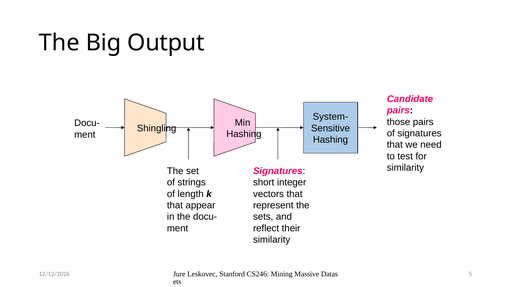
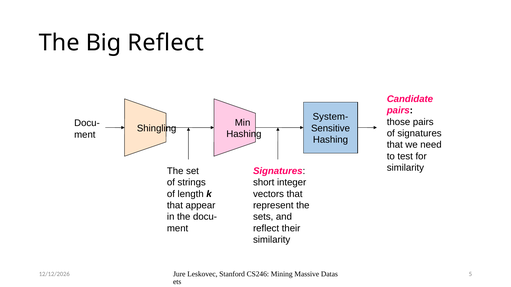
Big Output: Output -> Reflect (166, 43)
